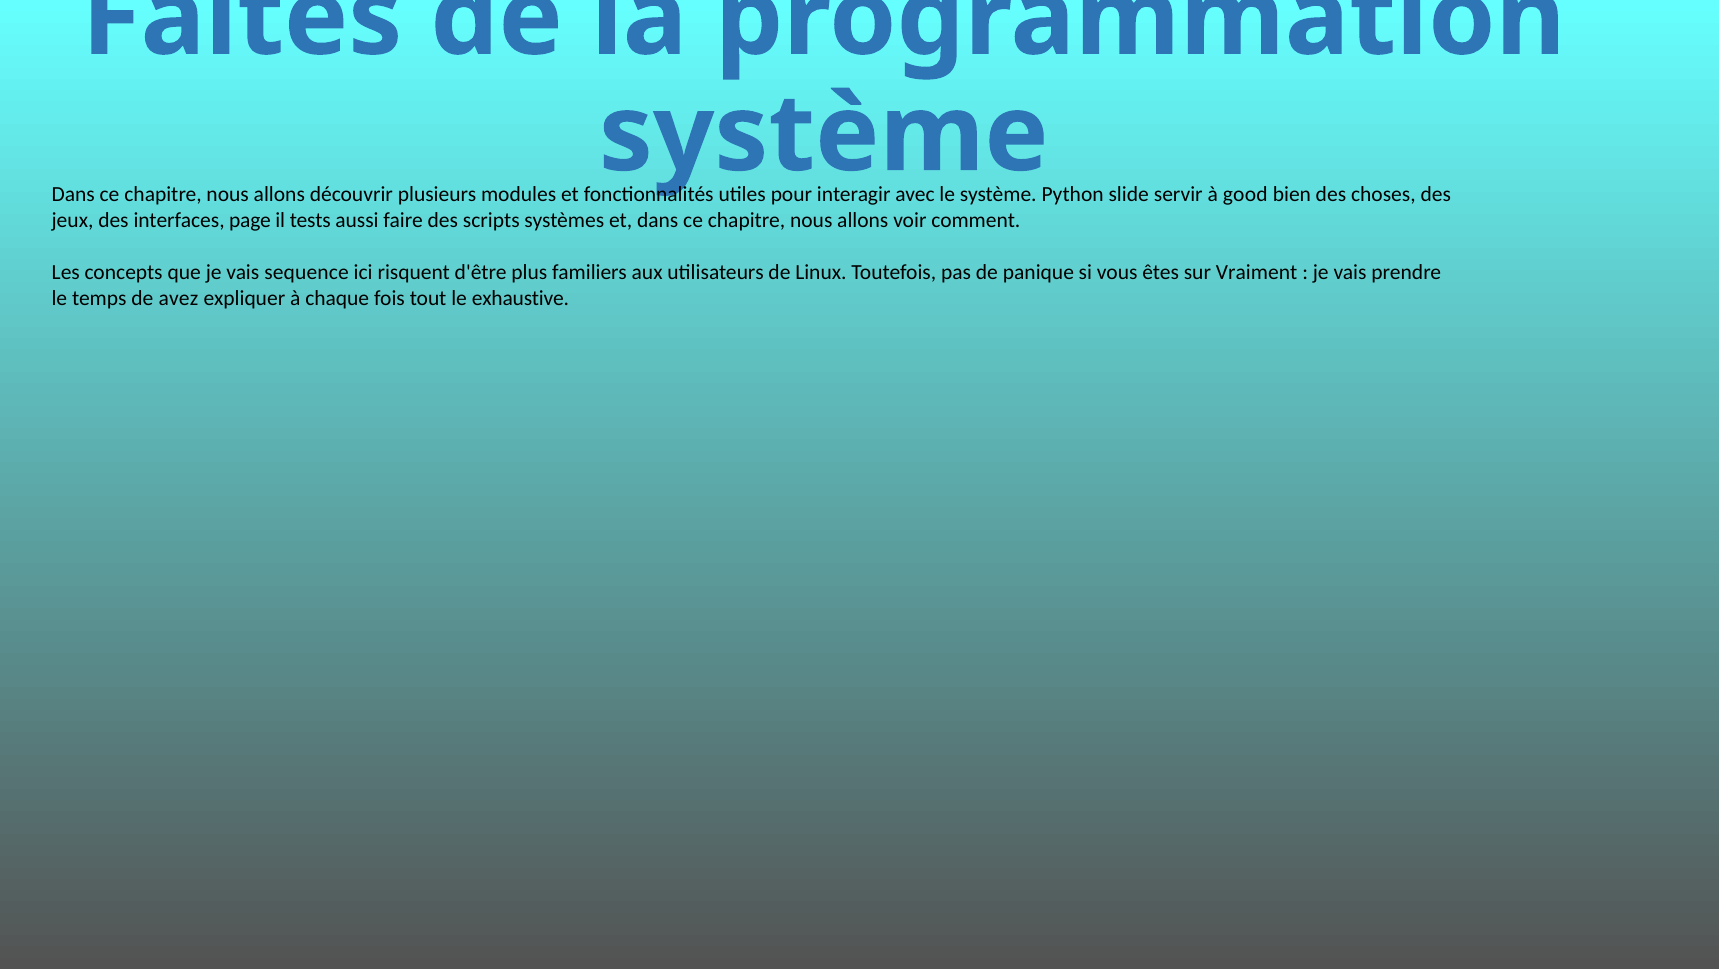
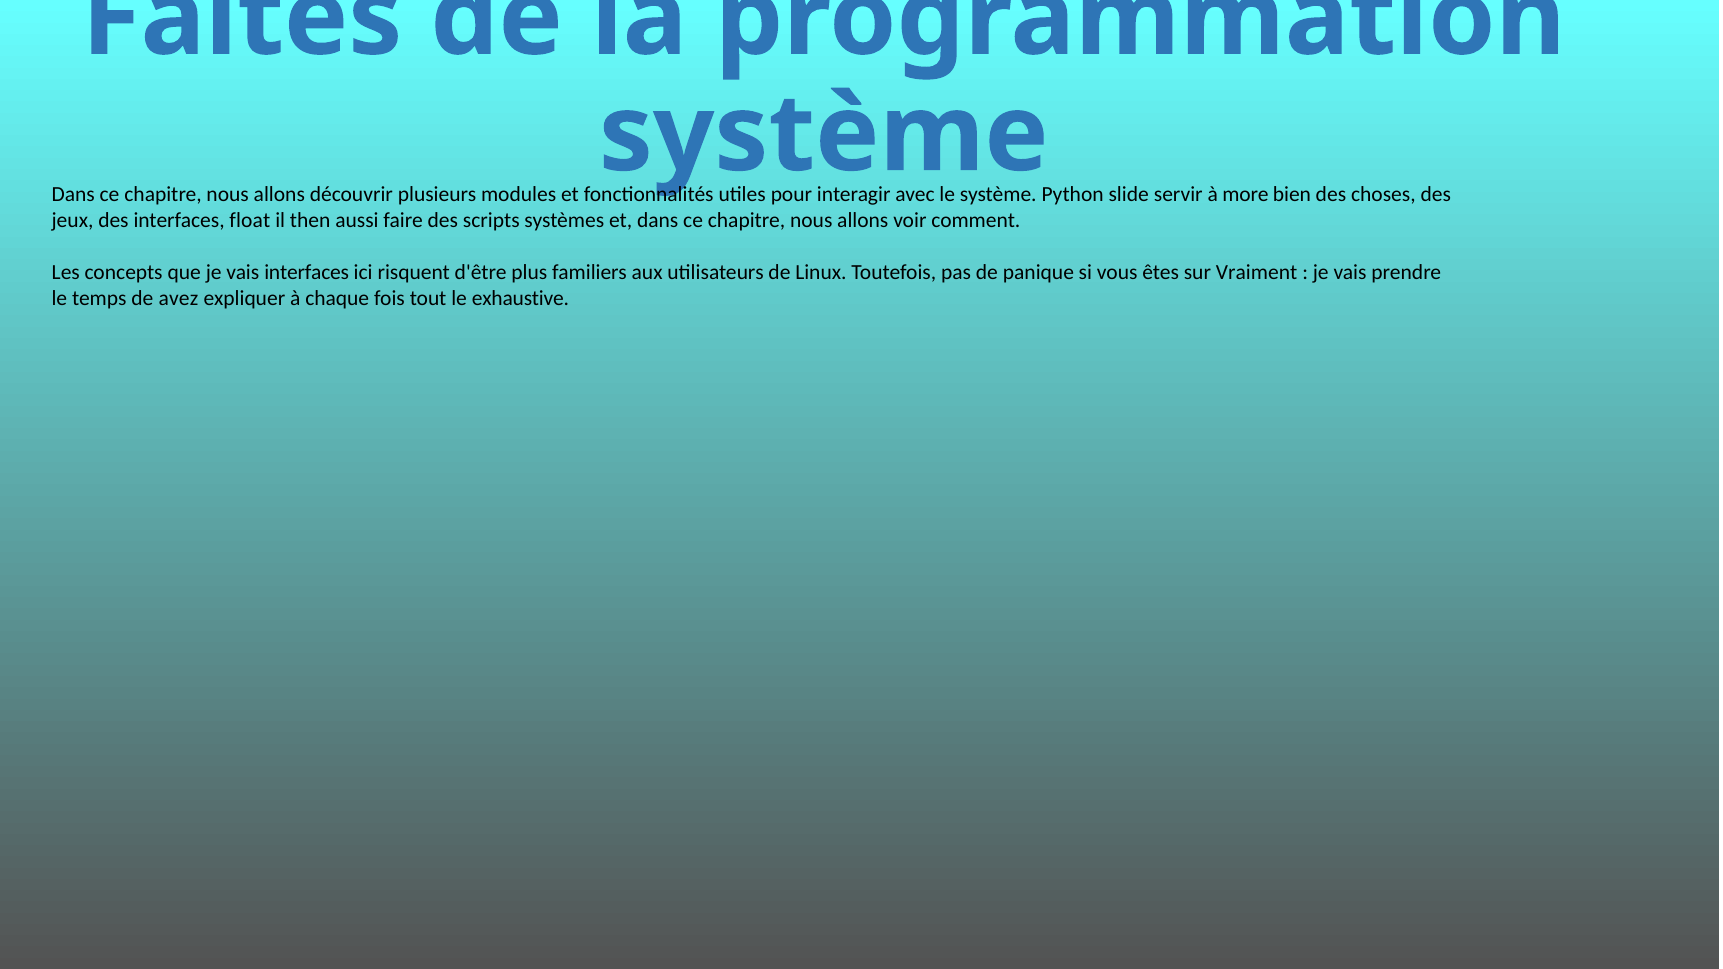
good: good -> more (1245, 195)
page: page -> float (250, 221)
tests: tests -> then (310, 221)
vais sequence: sequence -> interfaces (307, 272)
